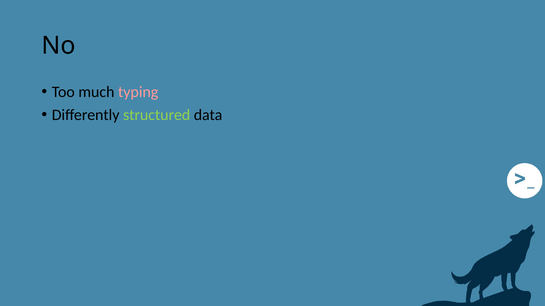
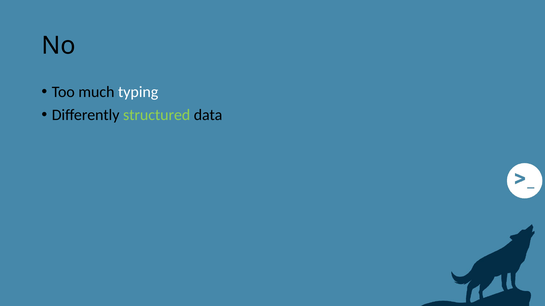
typing colour: pink -> white (138, 92)
